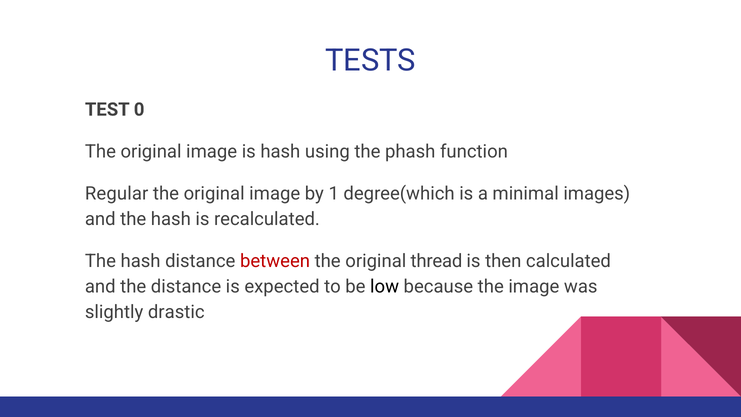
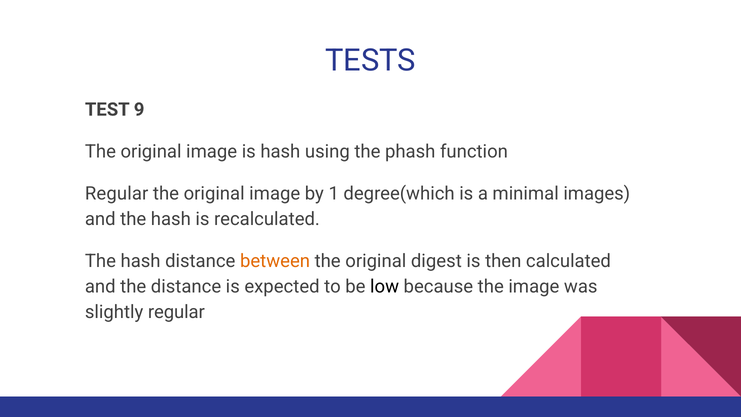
0: 0 -> 9 (139, 110)
between colour: red -> orange (275, 261)
thread: thread -> digest (436, 261)
slightly drastic: drastic -> regular (176, 312)
